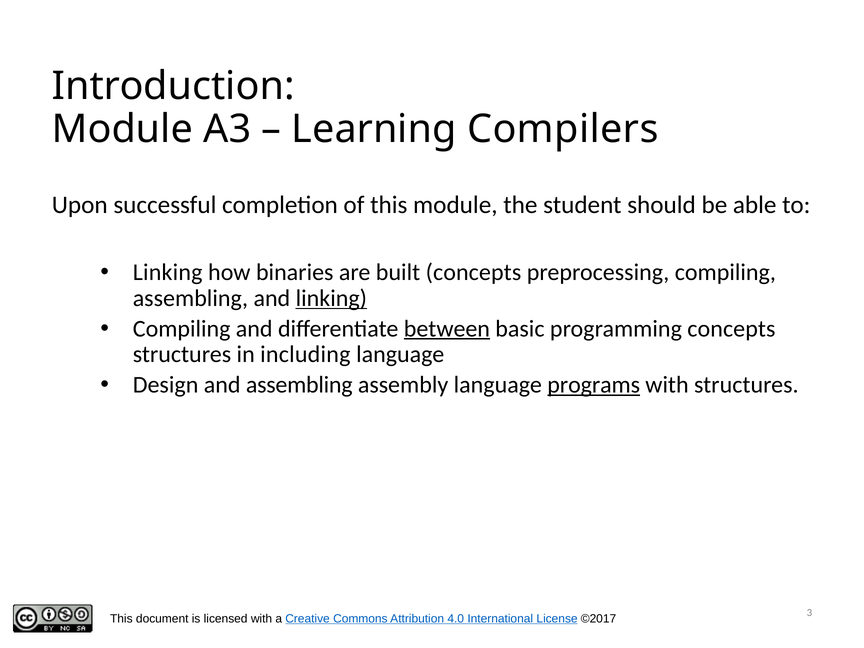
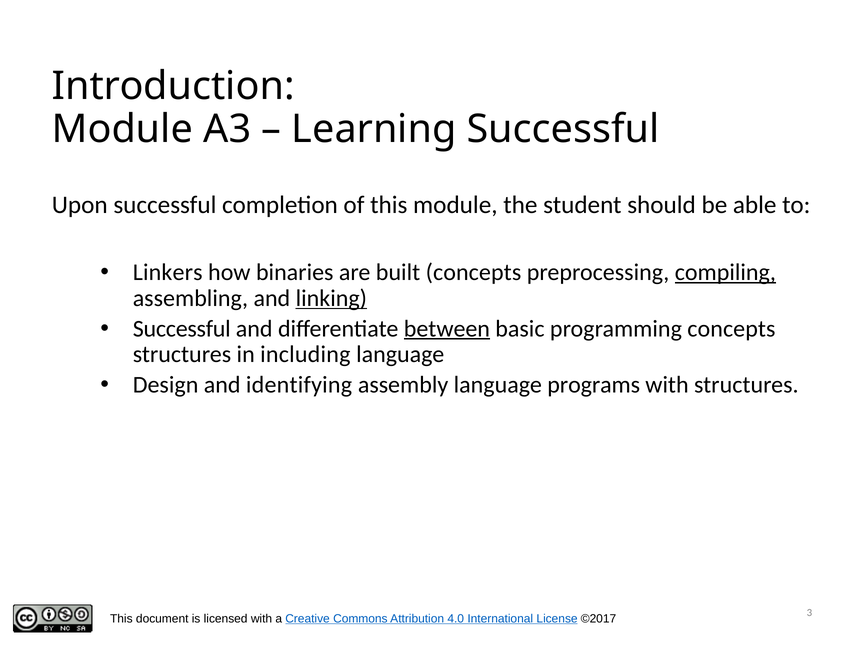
Learning Compilers: Compilers -> Successful (563, 129)
Linking: Linking -> Linkers (168, 272)
compiling underline: none -> present (725, 272)
Compiling: Compiling -> Successful (182, 329)
and assembling: assembling -> identifying (299, 385)
programs underline: present -> none (594, 385)
